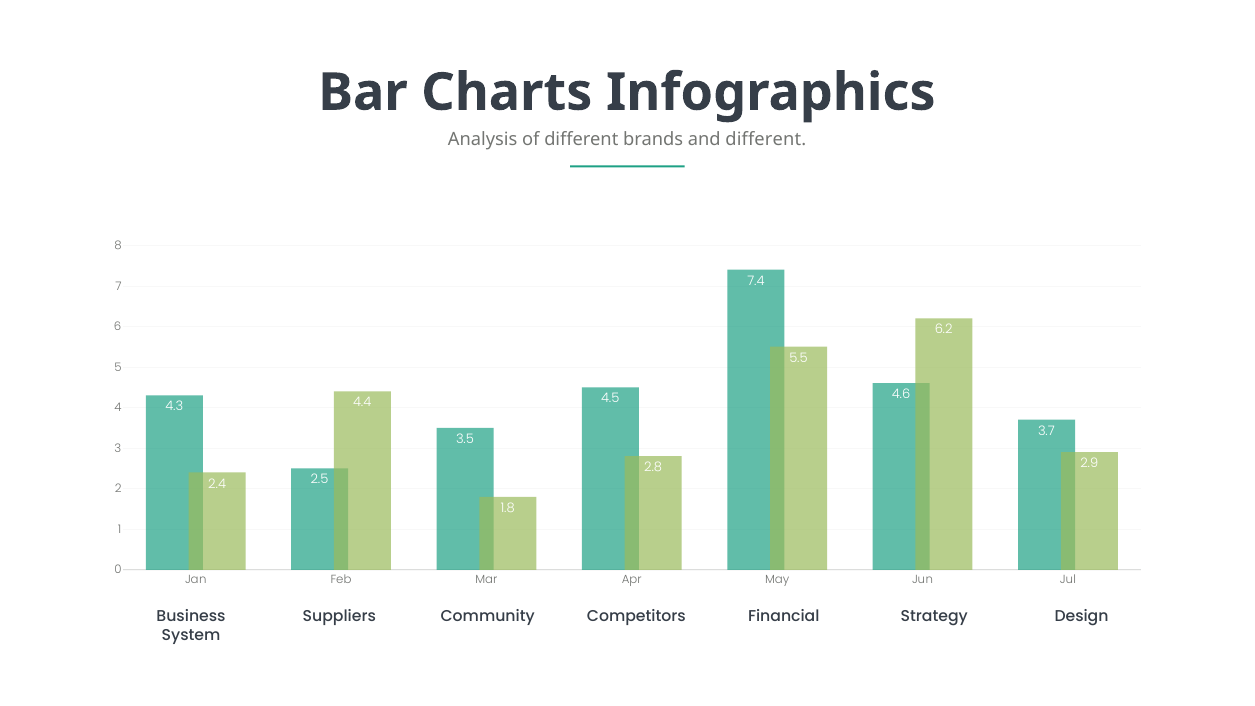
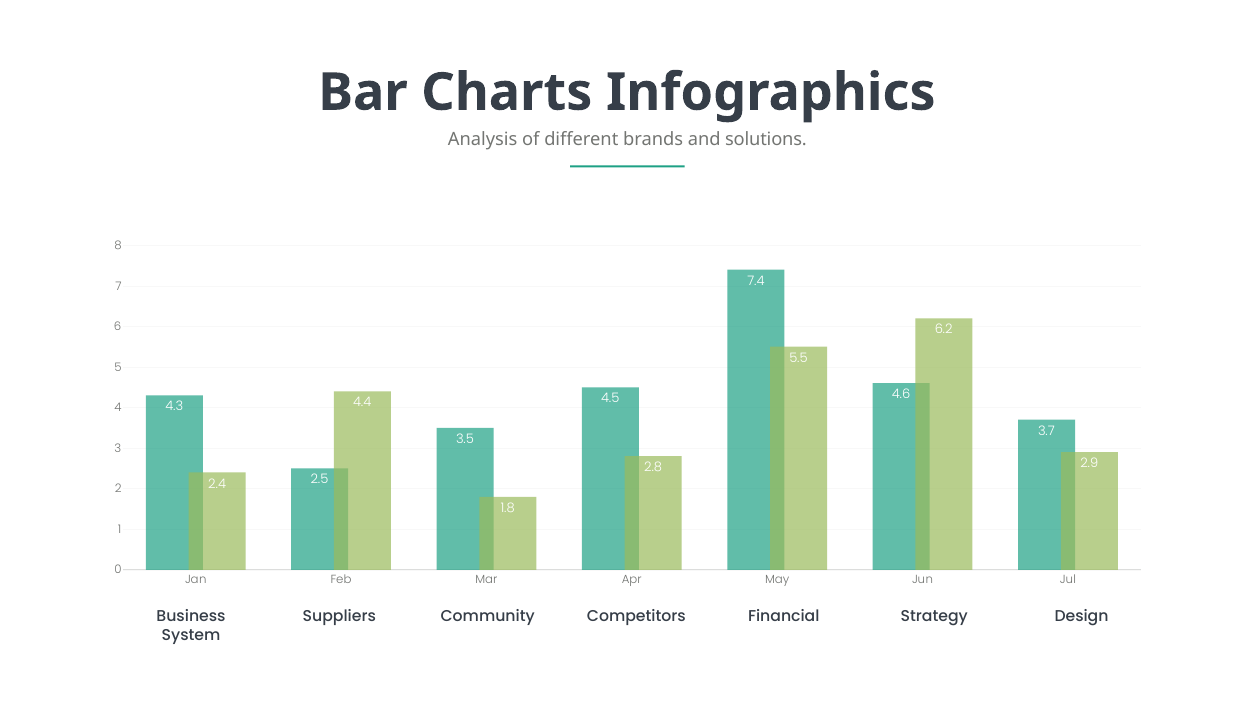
and different: different -> solutions (766, 139)
